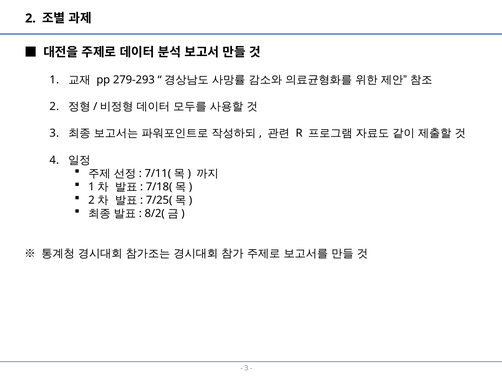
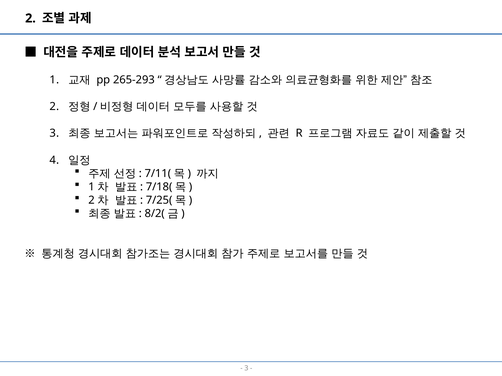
279-293: 279-293 -> 265-293 (134, 80)
